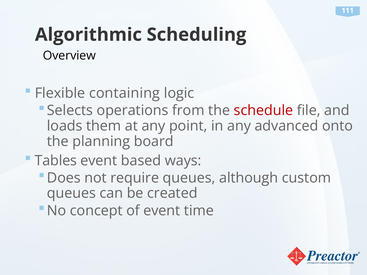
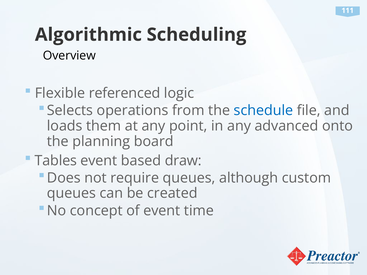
containing: containing -> referenced (125, 93)
schedule colour: red -> blue (263, 111)
ways: ways -> draw (183, 161)
